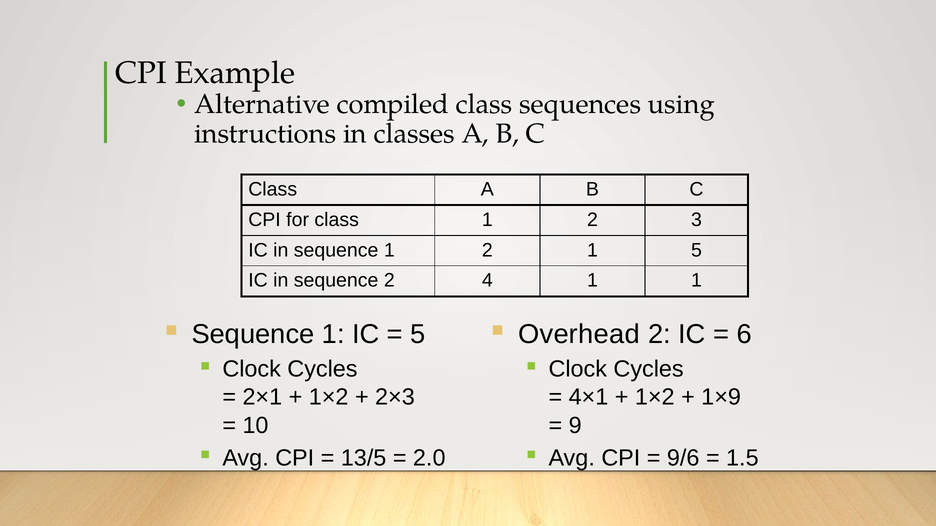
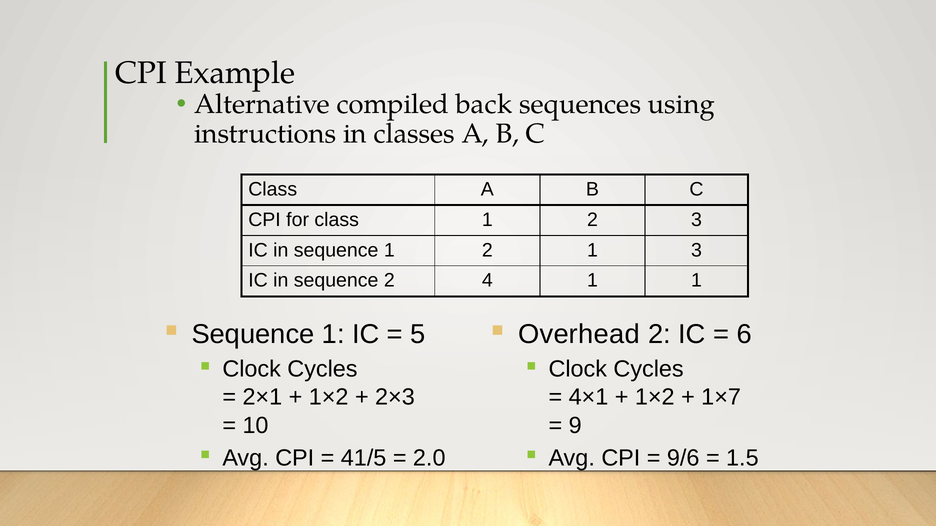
compiled class: class -> back (484, 104)
1 5: 5 -> 3 (697, 250)
1×9: 1×9 -> 1×7 (721, 398)
13/5: 13/5 -> 41/5 (364, 458)
